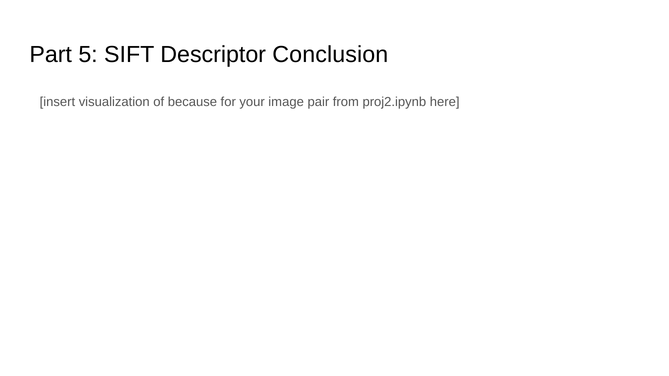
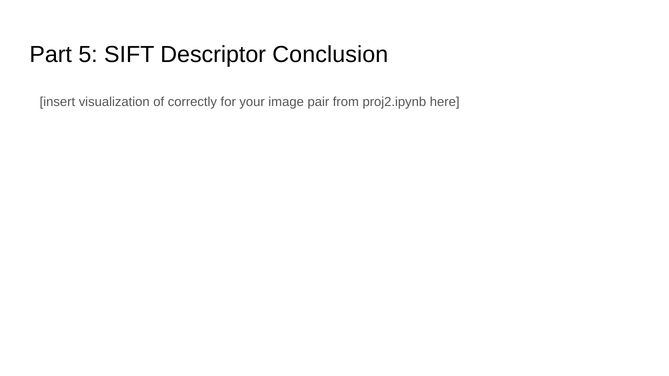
because: because -> correctly (192, 102)
